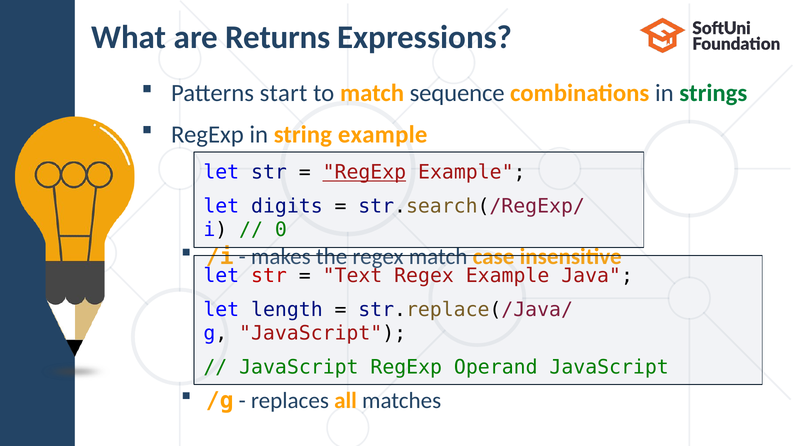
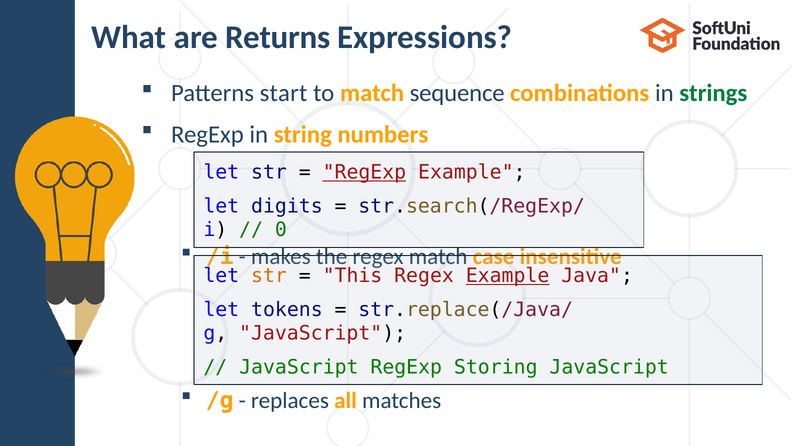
string example: example -> numbers (383, 134)
str colour: red -> orange (269, 276)
Text: Text -> This (352, 276)
Example underline: none -> present (508, 276)
length: length -> tokens (287, 310)
Operand: Operand -> Storing (496, 367)
